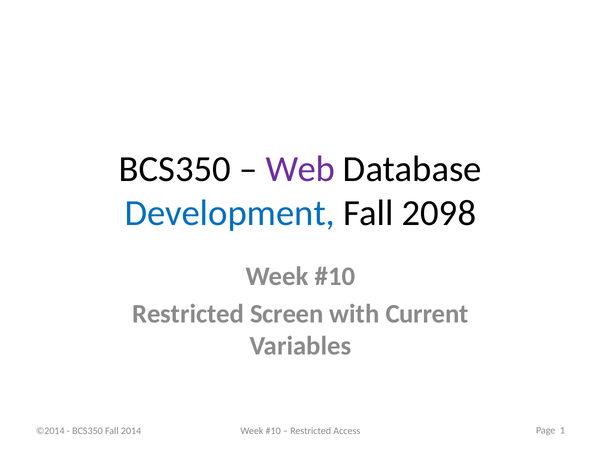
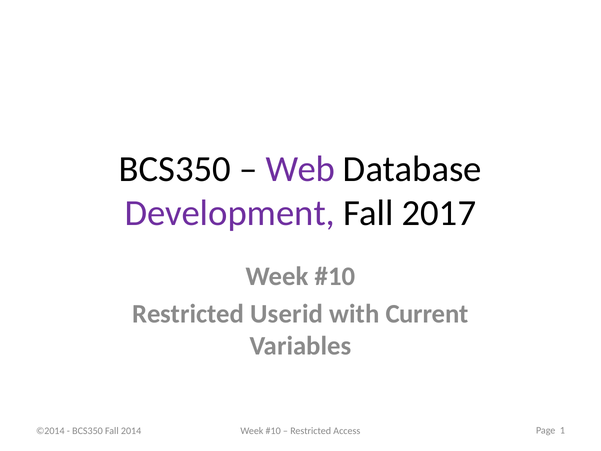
Development colour: blue -> purple (230, 213)
2098: 2098 -> 2017 (439, 213)
Screen: Screen -> Userid (287, 314)
